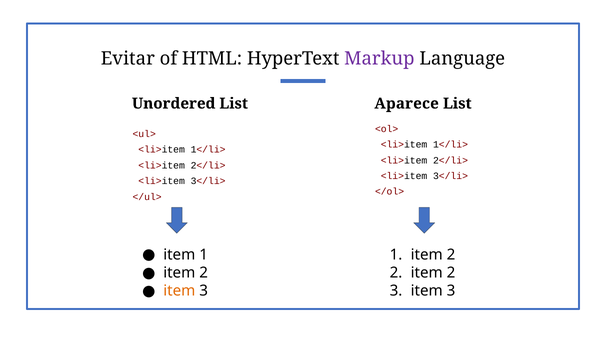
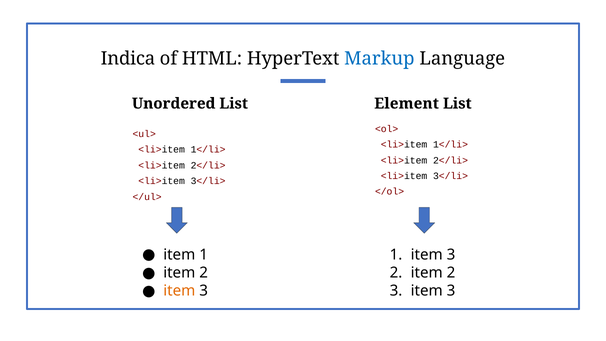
Evitar: Evitar -> Indica (128, 59)
Markup colour: purple -> blue (379, 59)
Aparece: Aparece -> Element (407, 104)
1 item 2: 2 -> 3 (451, 254)
